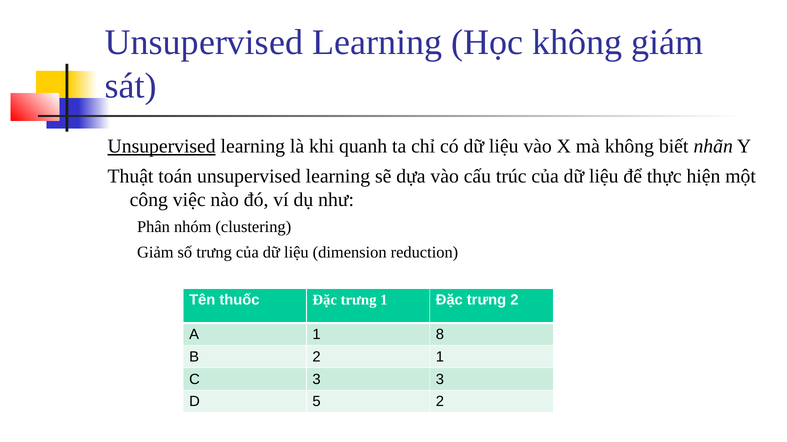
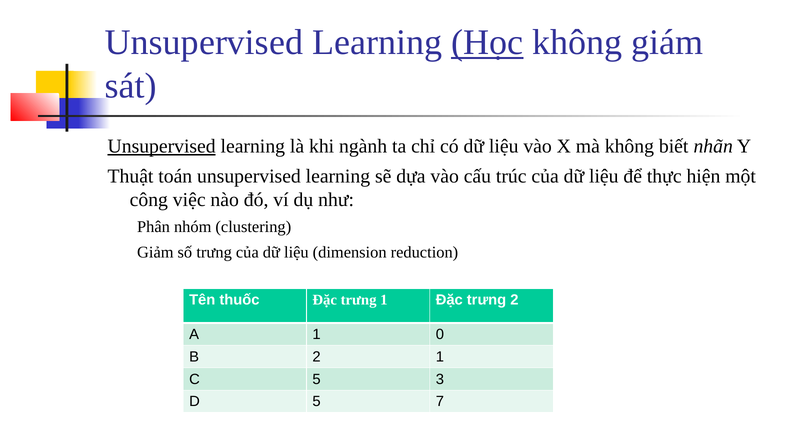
Học underline: none -> present (487, 42)
quanh: quanh -> ngành (363, 146)
8: 8 -> 0 (440, 335)
C 3: 3 -> 5 (317, 380)
5 2: 2 -> 7 (440, 402)
